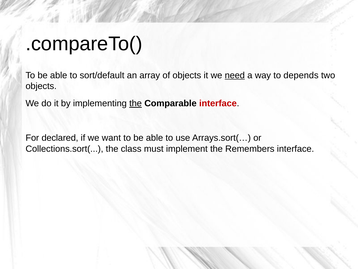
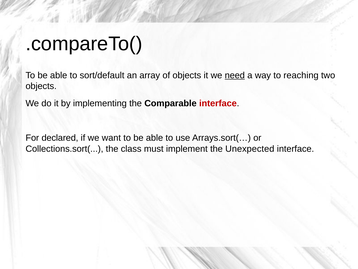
depends: depends -> reaching (301, 75)
the underline: present -> none (136, 103)
Remembers: Remembers -> Unexpected (250, 149)
